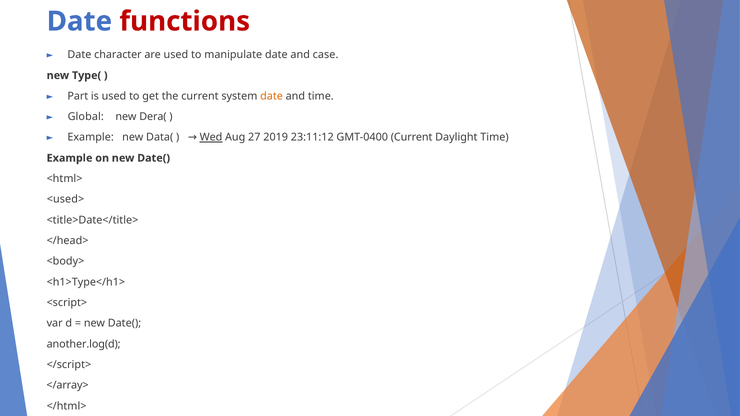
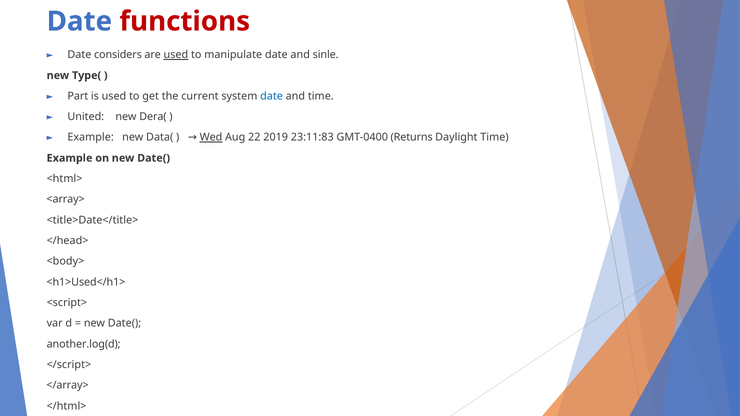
character: character -> considers (118, 55)
used underline: none -> present (176, 55)
case: case -> sinle (326, 55)
date colour: orange -> blue (272, 96)
Global: Global -> United (86, 117)
27: 27 -> 22 (254, 138)
23:11:12: 23:11:12 -> 23:11:83 (312, 138)
GMT-0400 Current: Current -> Returns (412, 138)
<used>: <used> -> <array> (66, 200)
<h1>Type</h1>: <h1>Type</h1> -> <h1>Used</h1> (86, 282)
